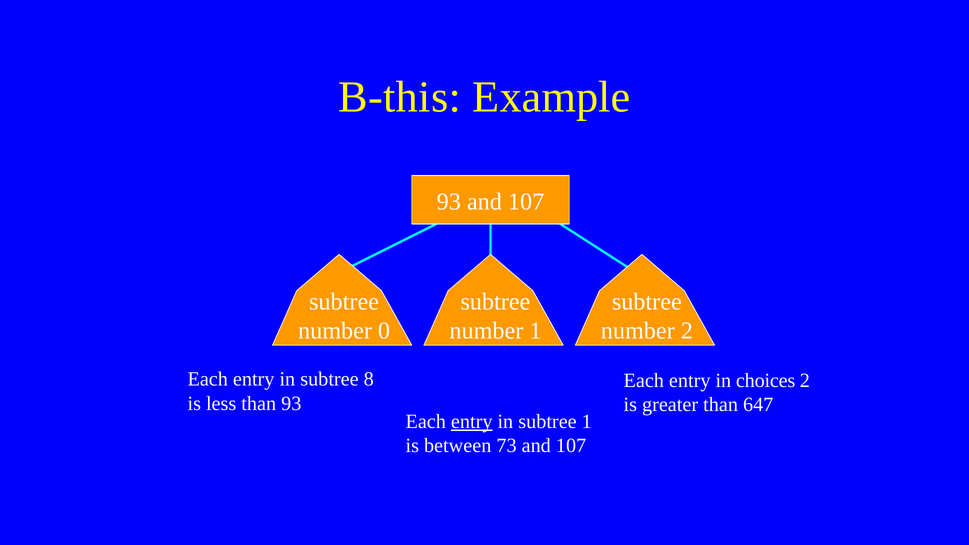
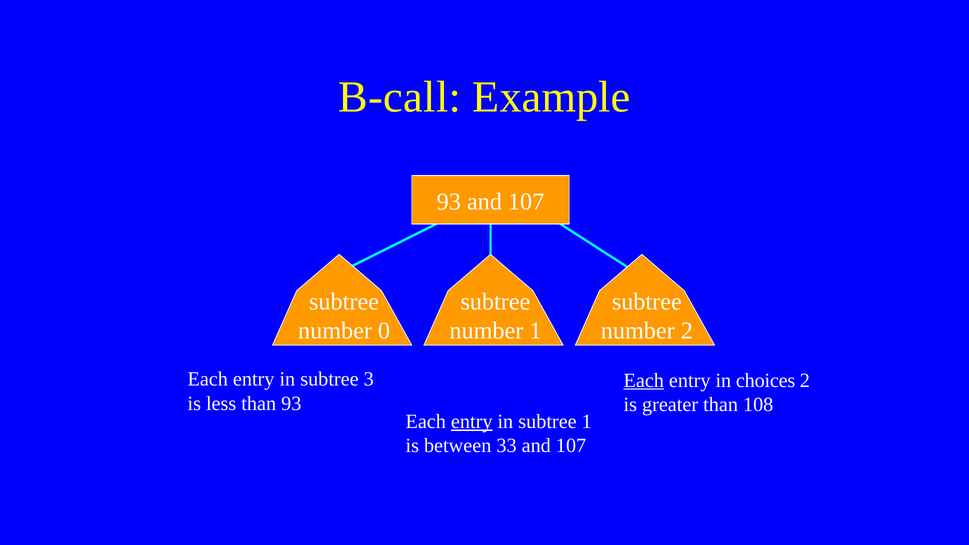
B-this: B-this -> B-call (400, 97)
8: 8 -> 3 (369, 379)
Each underline: none -> present (644, 380)
647: 647 -> 108 (758, 405)
73: 73 -> 33 (507, 446)
